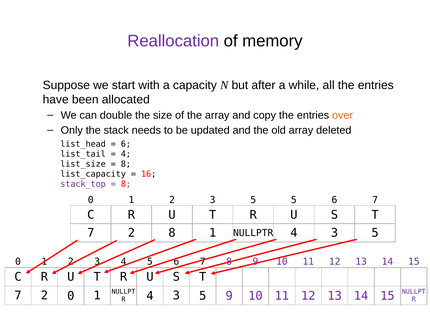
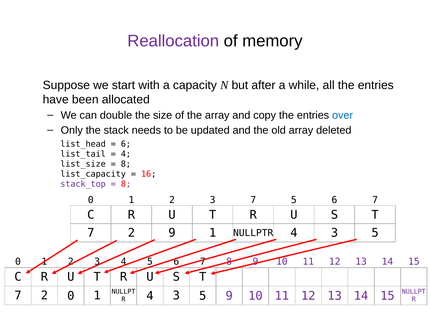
over colour: orange -> blue (343, 115)
2 3 5: 5 -> 7 (253, 200)
2 8: 8 -> 9 (172, 233)
